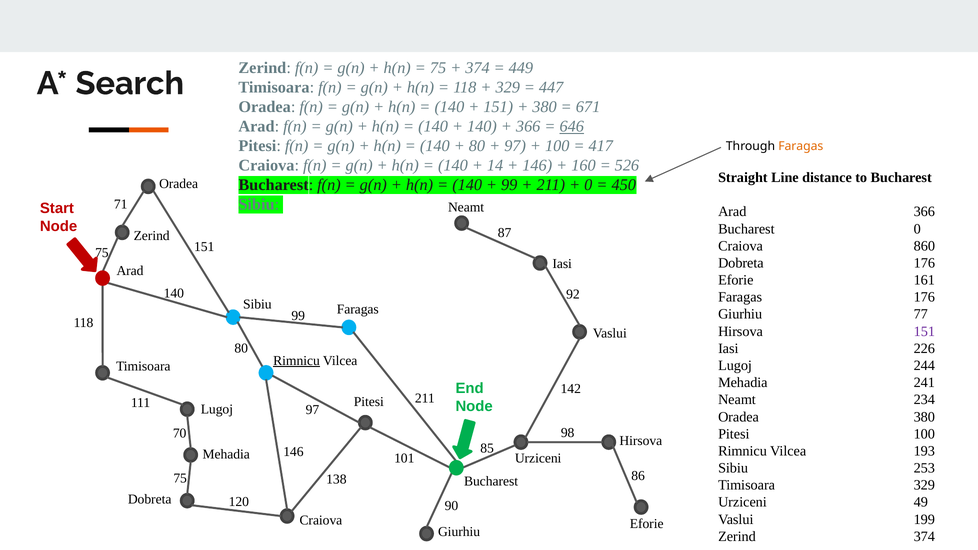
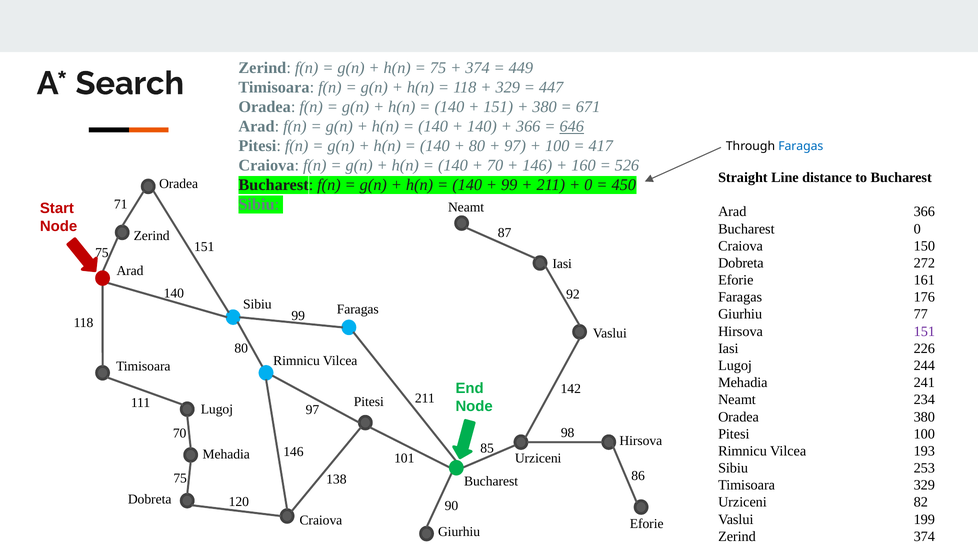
Faragas colour: orange -> blue (801, 146)
14: 14 -> 70 (495, 166)
860: 860 -> 150 (924, 246)
Dobreta 176: 176 -> 272 (924, 263)
Rimnicu underline: present -> none (297, 361)
49: 49 -> 82 (921, 502)
